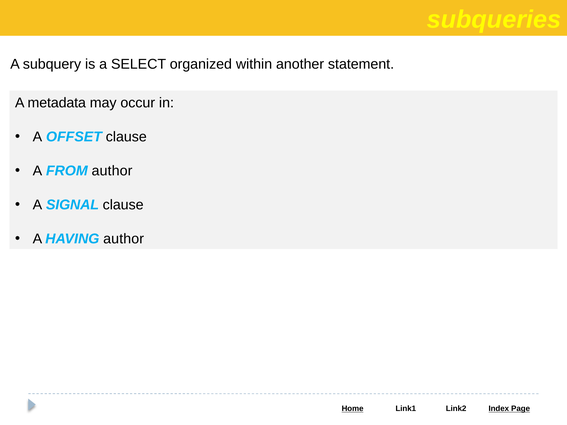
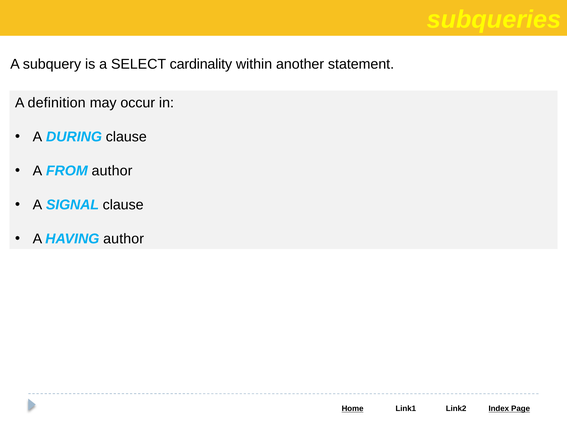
organized: organized -> cardinality (201, 64)
metadata: metadata -> definition (57, 103)
OFFSET: OFFSET -> DURING (74, 137)
